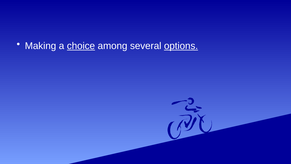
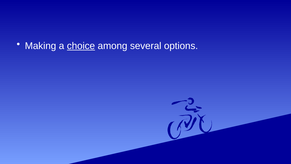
options underline: present -> none (181, 46)
